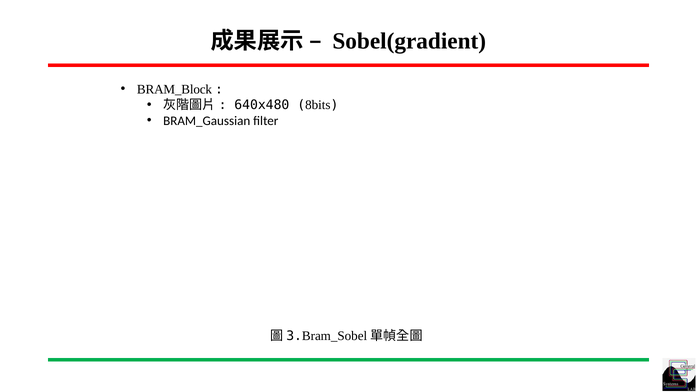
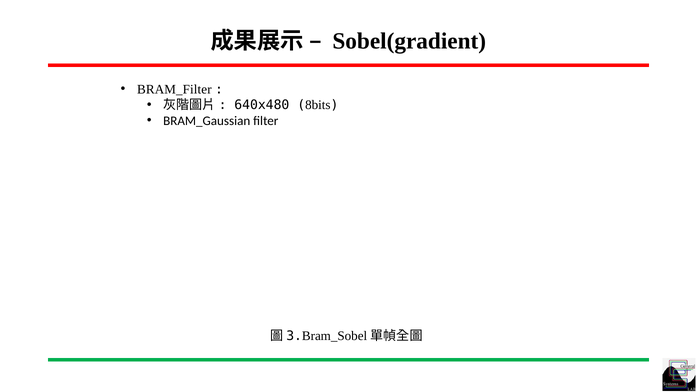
BRAM_Block: BRAM_Block -> BRAM_Filter (174, 89)
